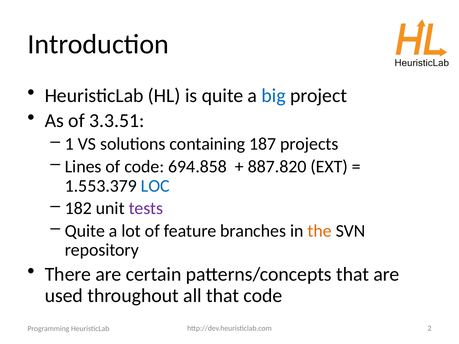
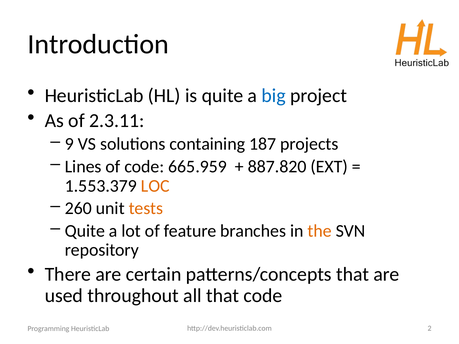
3.3.51: 3.3.51 -> 2.3.11 (117, 121)
1: 1 -> 9 (69, 144)
694.858: 694.858 -> 665.959 (198, 167)
LOC colour: blue -> orange (155, 186)
182: 182 -> 260 (78, 208)
tests colour: purple -> orange (146, 208)
